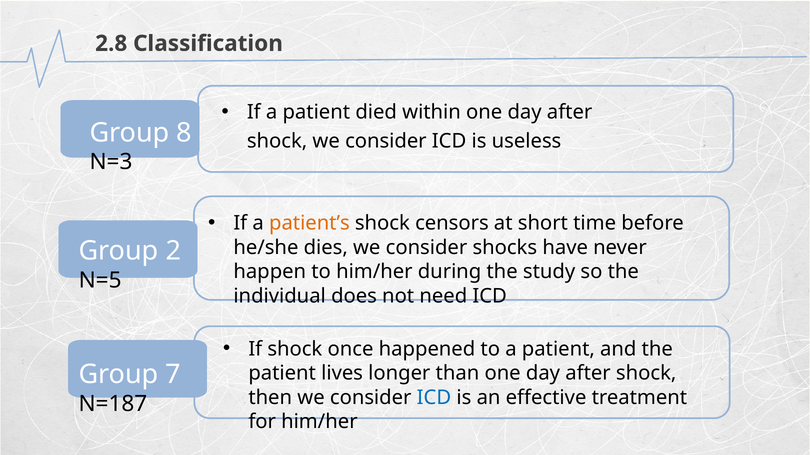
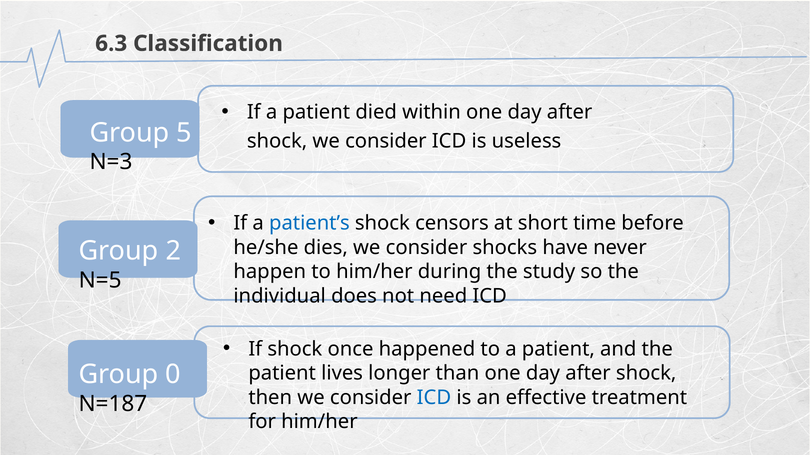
2.8: 2.8 -> 6.3 (111, 44)
8: 8 -> 5 (184, 133)
patient’s colour: orange -> blue (309, 224)
7: 7 -> 0 (173, 375)
